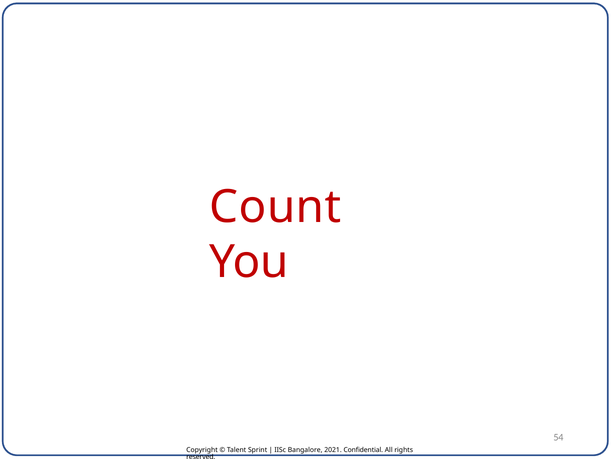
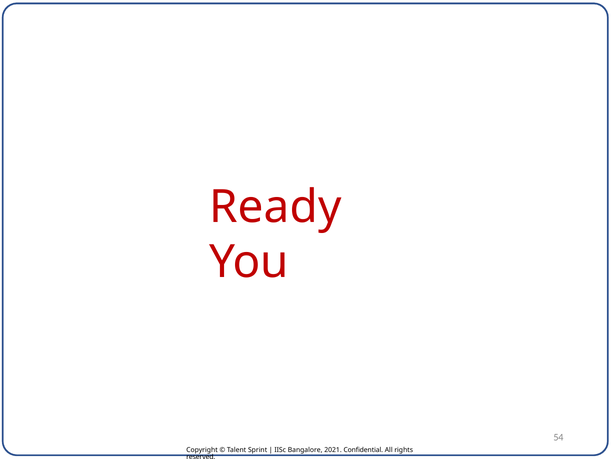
Count: Count -> Ready (275, 207)
